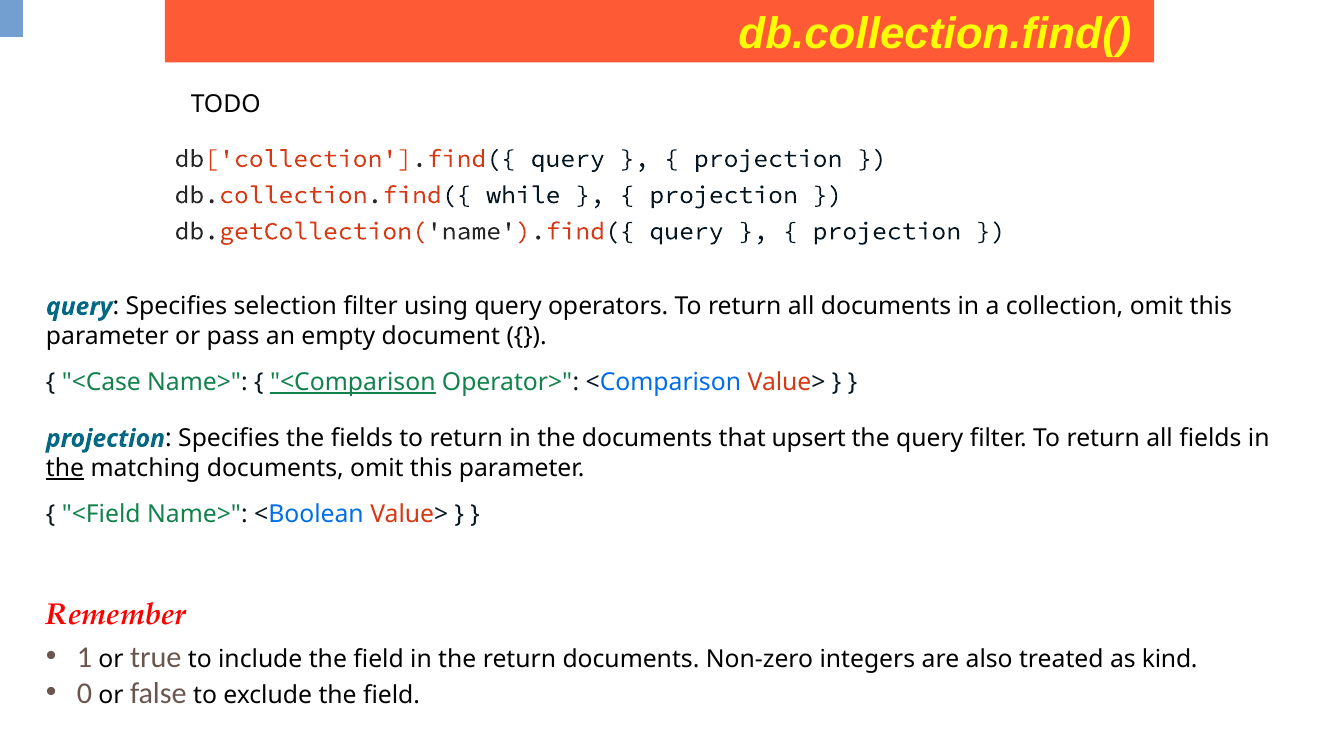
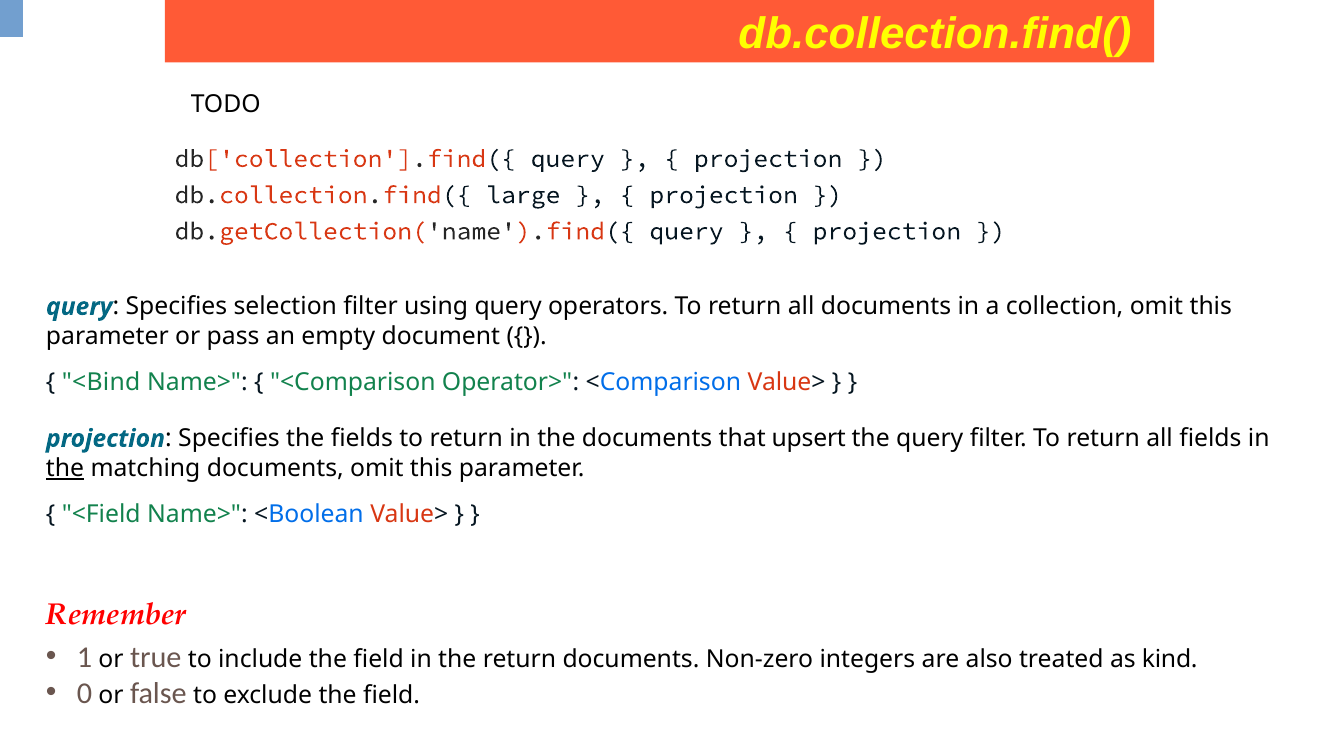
while: while -> large (523, 195)
<Case: <Case -> <Bind (101, 383)
<Comparison underline: present -> none (353, 383)
